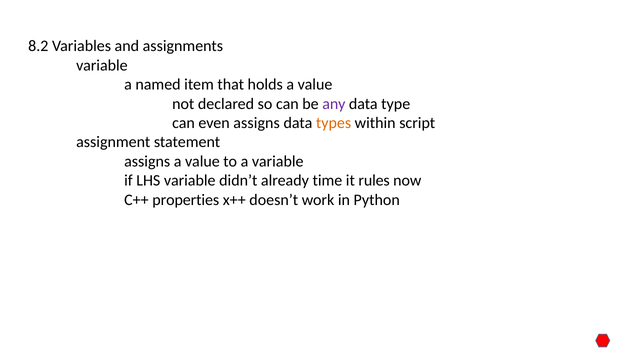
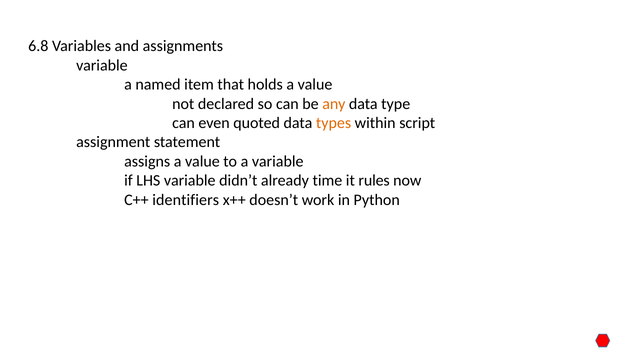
8.2: 8.2 -> 6.8 (38, 46)
any colour: purple -> orange (334, 104)
even assigns: assigns -> quoted (257, 123)
properties: properties -> identifiers (186, 200)
